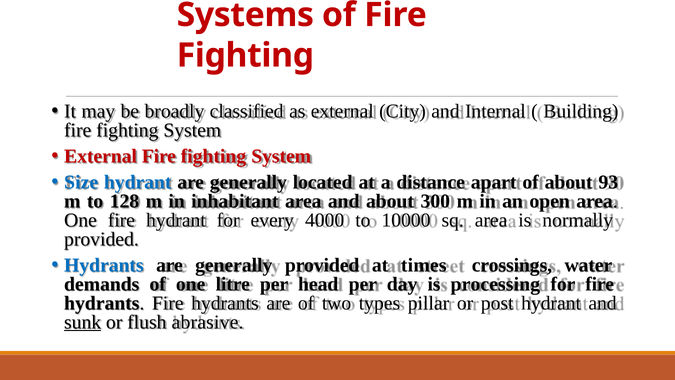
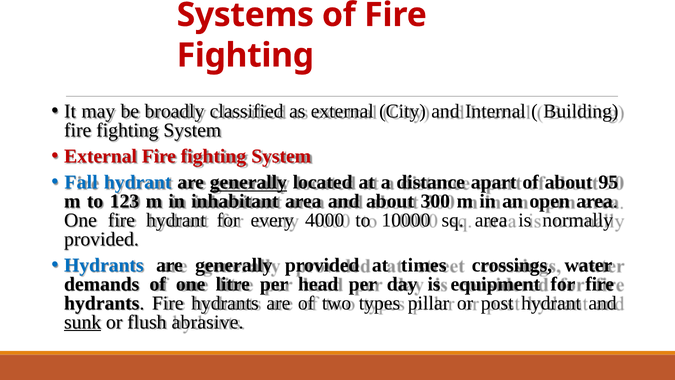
Size: Size -> Fall (81, 182)
generally underline: none -> present (248, 182)
93: 93 -> 95 (608, 182)
128: 128 -> 123 (124, 201)
processing: processing -> equipment (495, 284)
